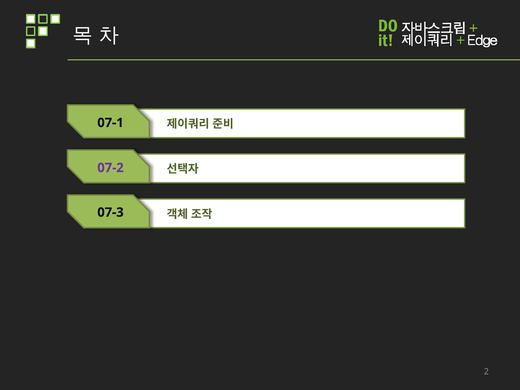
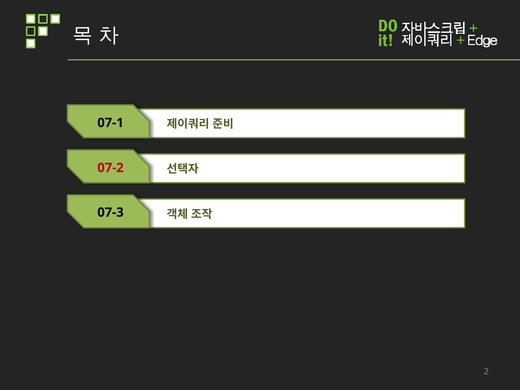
07-2 colour: purple -> red (111, 168)
